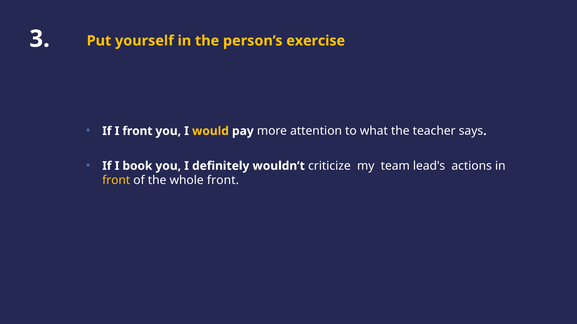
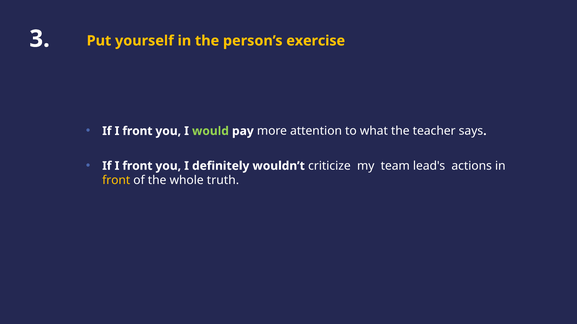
would colour: yellow -> light green (210, 131)
book: book -> front (137, 166)
whole front: front -> truth (223, 181)
